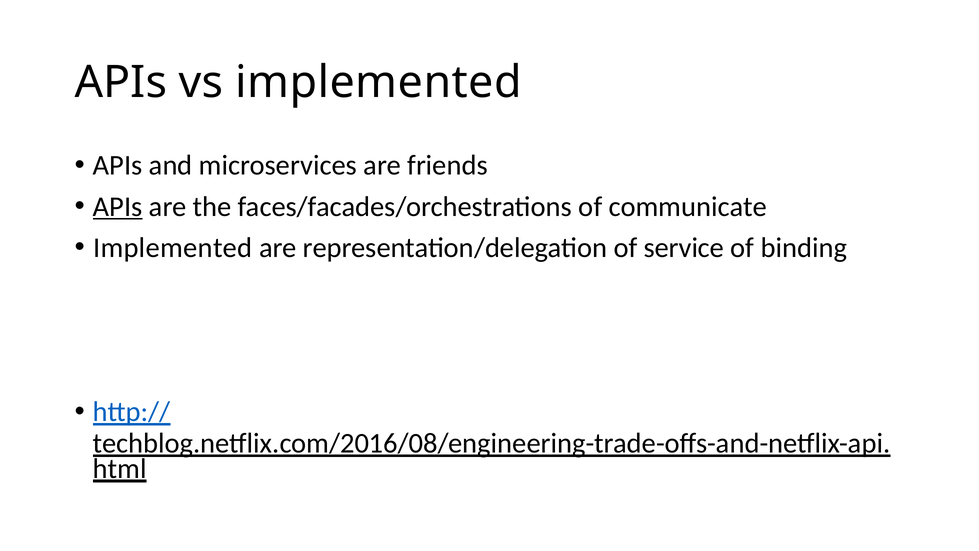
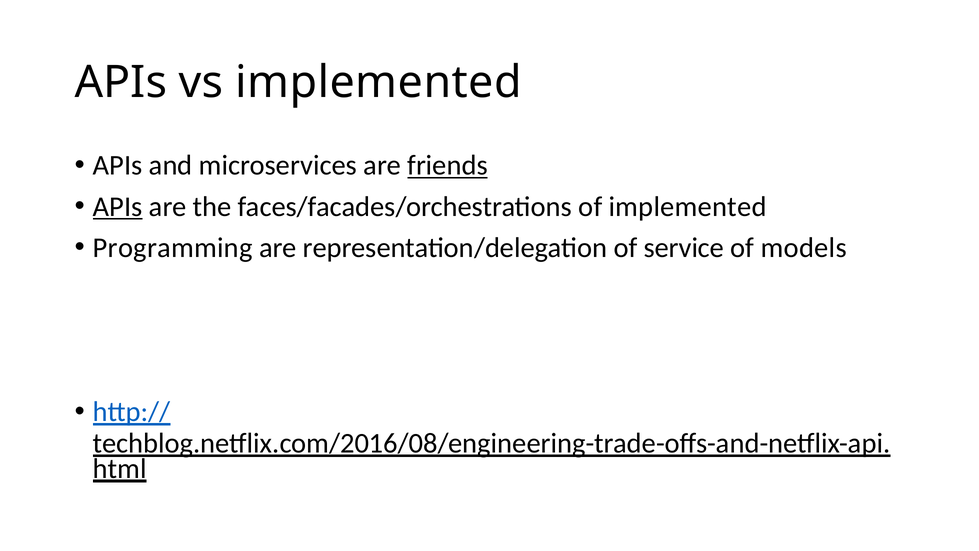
friends underline: none -> present (448, 165)
of communicate: communicate -> implemented (688, 206)
Implemented: Implemented -> Programming (173, 247)
binding: binding -> models (804, 247)
